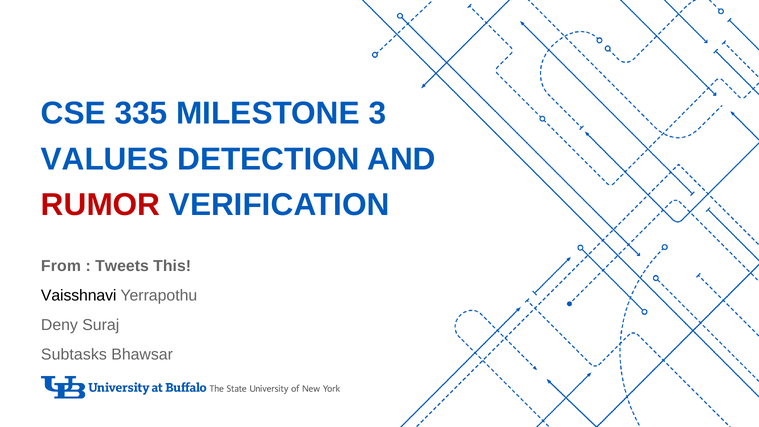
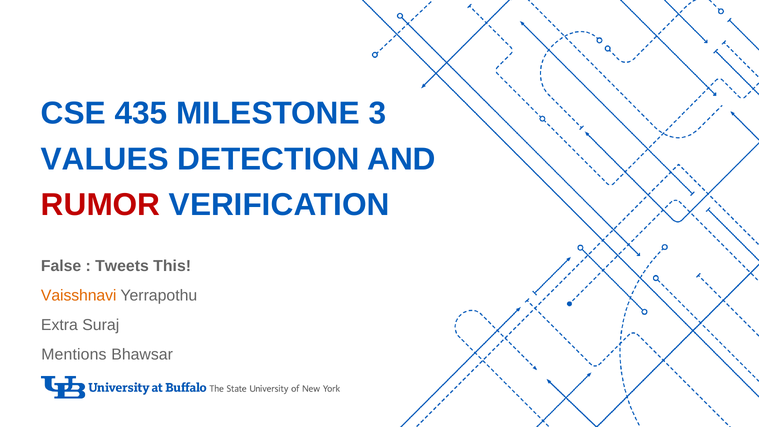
335: 335 -> 435 (141, 113)
From: From -> False (61, 266)
Vaisshnavi colour: black -> orange (79, 296)
Deny: Deny -> Extra (59, 325)
Subtasks: Subtasks -> Mentions (74, 354)
